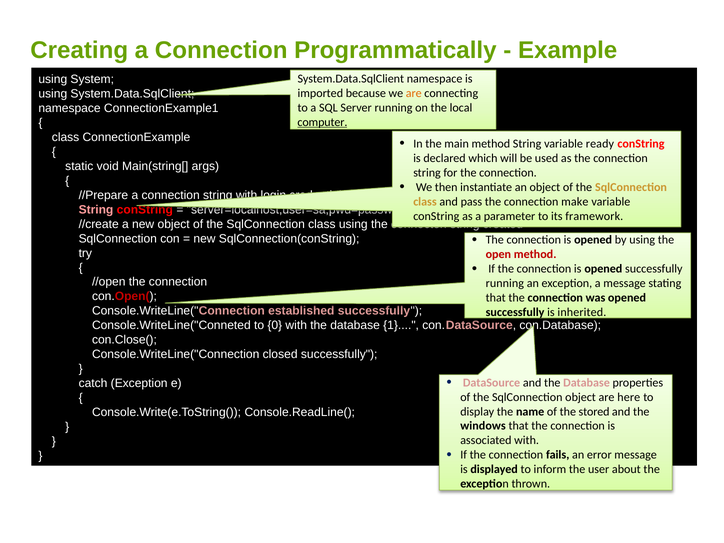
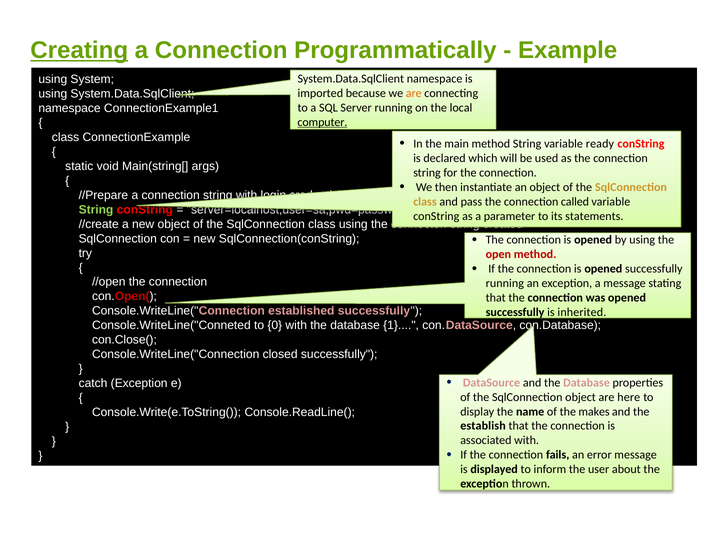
Creating underline: none -> present (79, 50)
make: make -> called (575, 202)
String colour: pink -> light green (96, 210)
framework: framework -> statements (594, 216)
stored: stored -> makes (594, 412)
windows: windows -> establish (483, 426)
